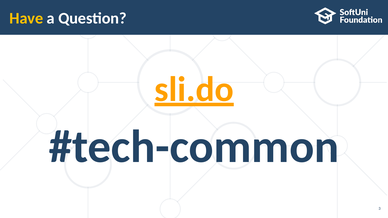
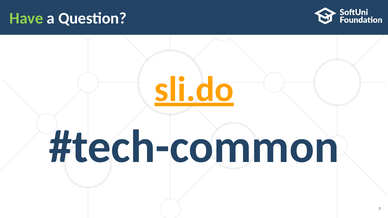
Have colour: yellow -> light green (26, 18)
